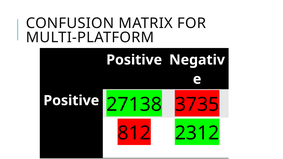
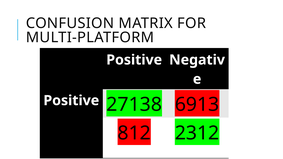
3735: 3735 -> 6913 (197, 105)
